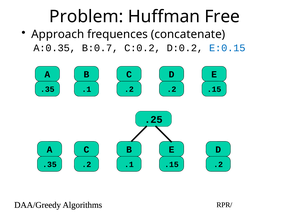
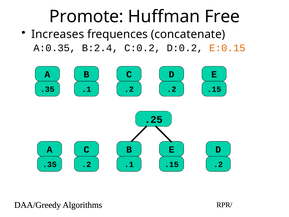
Problem: Problem -> Promote (86, 16)
Approach: Approach -> Increases (58, 34)
B:0.7: B:0.7 -> B:2.4 (100, 48)
E:0.15 colour: blue -> orange (227, 48)
